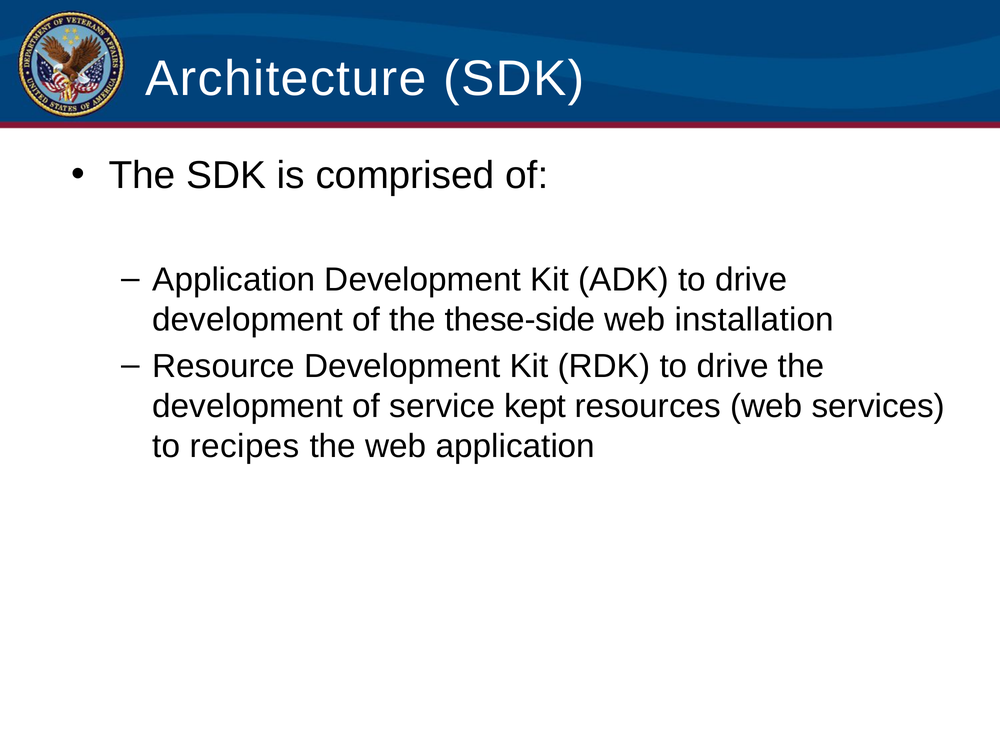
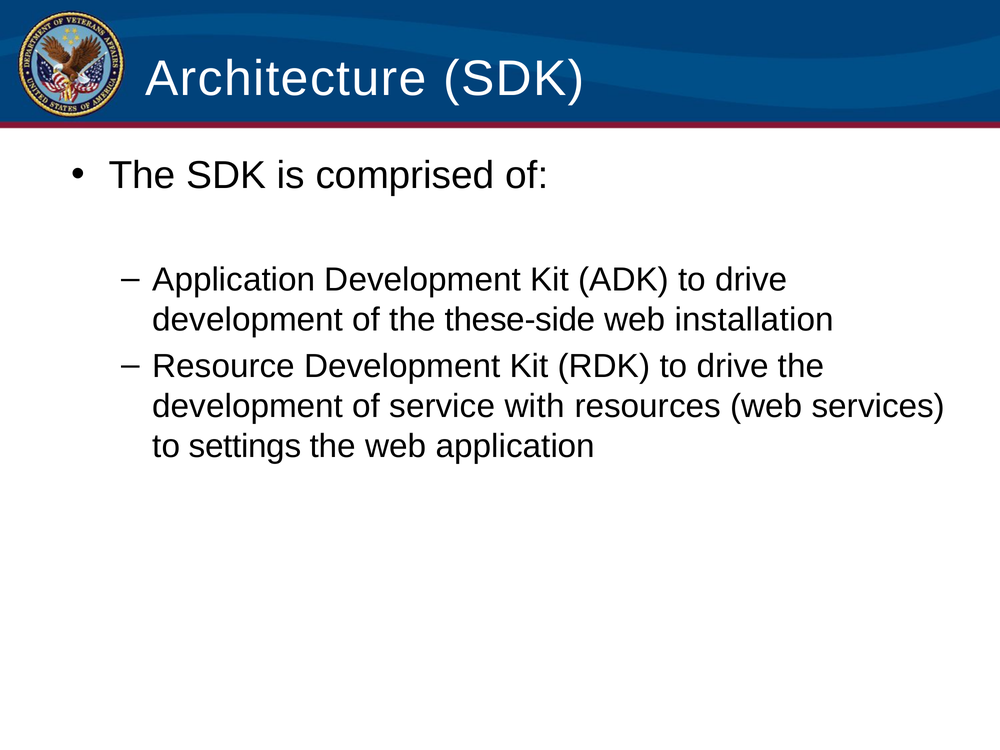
kept: kept -> with (535, 406)
recipes: recipes -> settings (245, 446)
